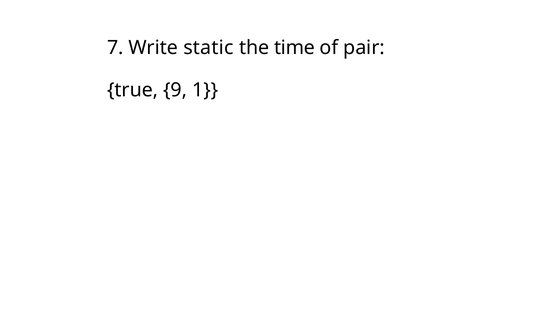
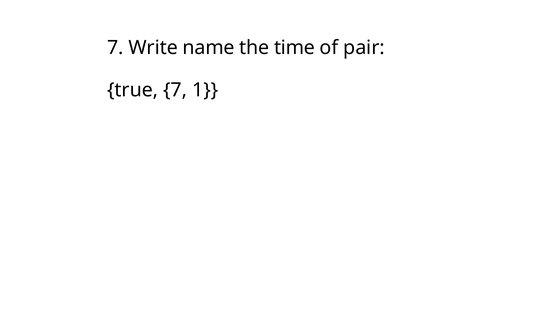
static: static -> name (209, 48)
true 9: 9 -> 7 (175, 90)
